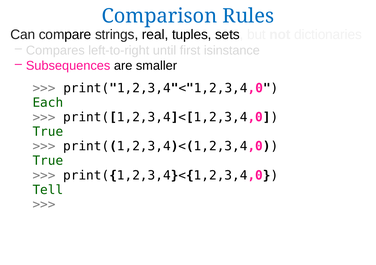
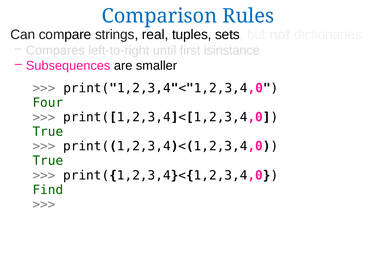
Each: Each -> Four (48, 103)
Tell: Tell -> Find (48, 190)
